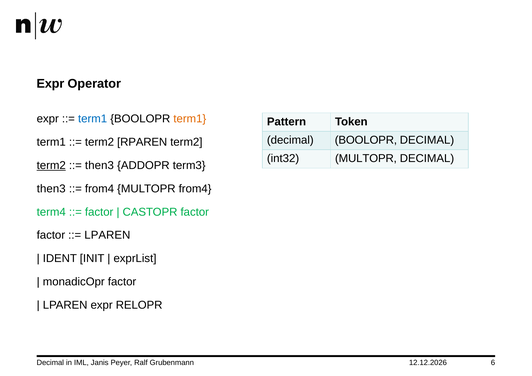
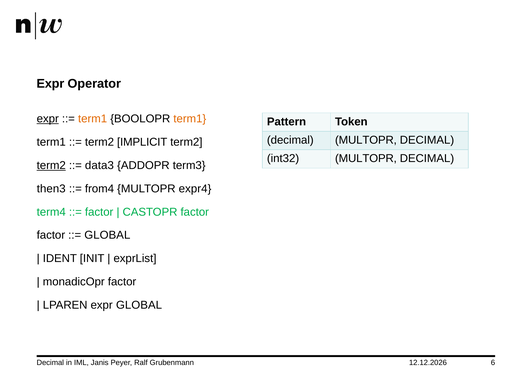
expr underline: none -> present (48, 119)
term1 colour: blue -> orange (93, 119)
decimal BOOLOPR: BOOLOPR -> MULTOPR (366, 140)
RPAREN: RPAREN -> IMPLICIT (142, 142)
then3: then3 -> data3 (99, 165)
MULTOPR from4: from4 -> expr4 (195, 189)
LPAREN: LPAREN -> GLOBAL (107, 235)
expr RELOPR: RELOPR -> GLOBAL (139, 305)
